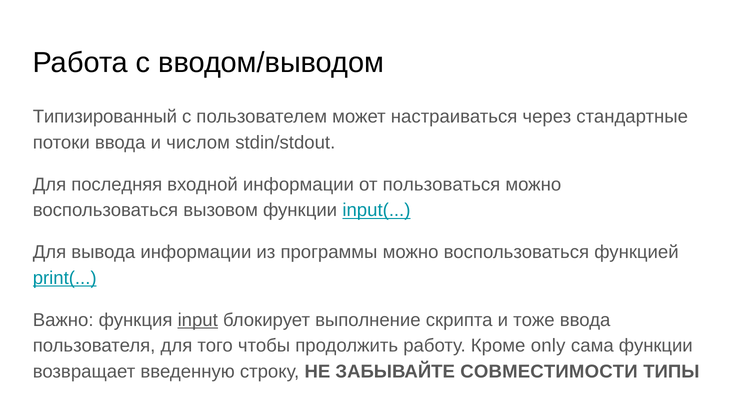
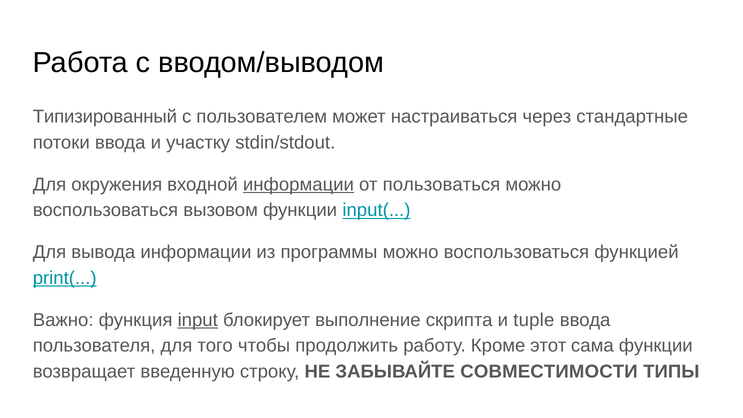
числом: числом -> участку (198, 142)
последняя: последняя -> окружения (117, 185)
информации underline: none -> present (298, 185)
тоже: тоже -> tuple (534, 320)
only: only -> этот (548, 346)
